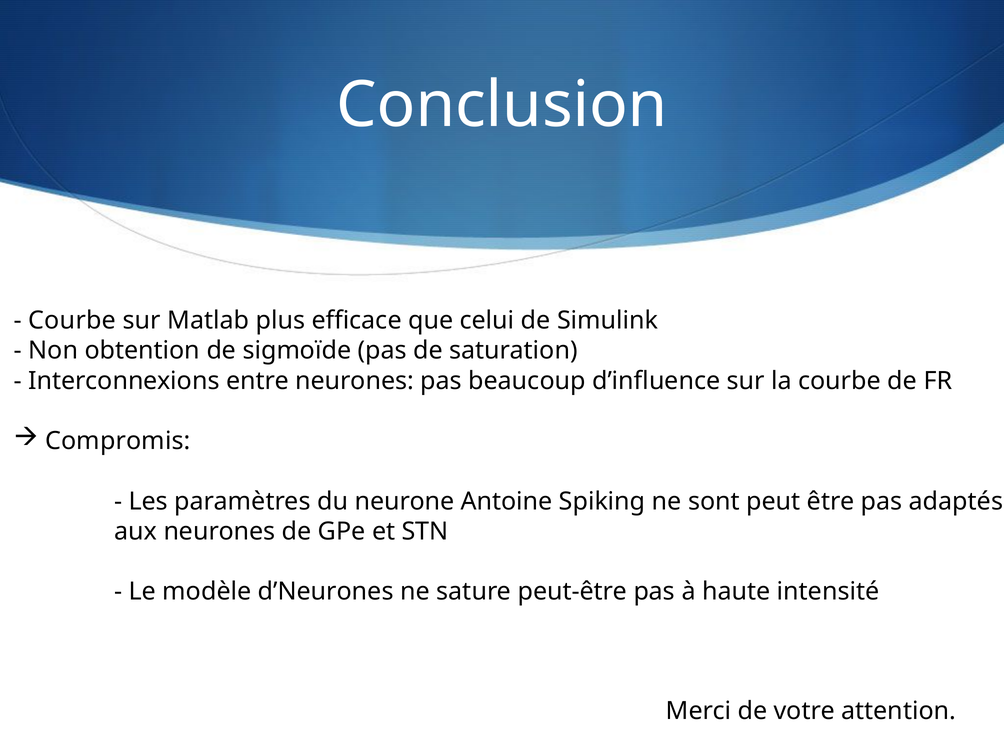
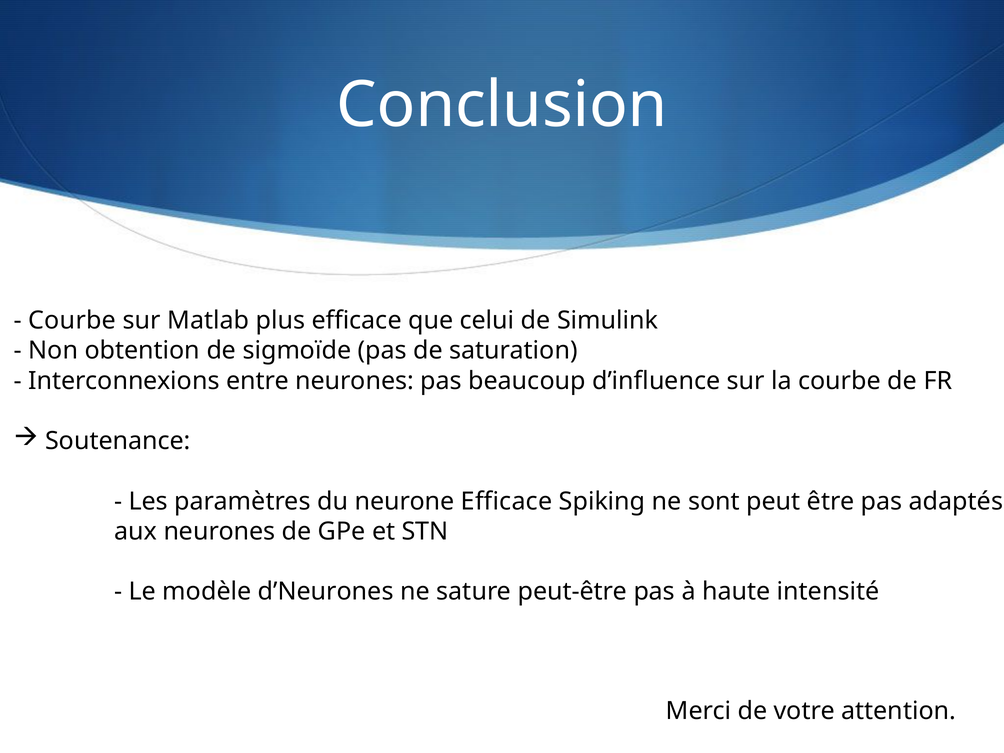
Compromis: Compromis -> Soutenance (118, 441)
neurone Antoine: Antoine -> Efficace (507, 501)
